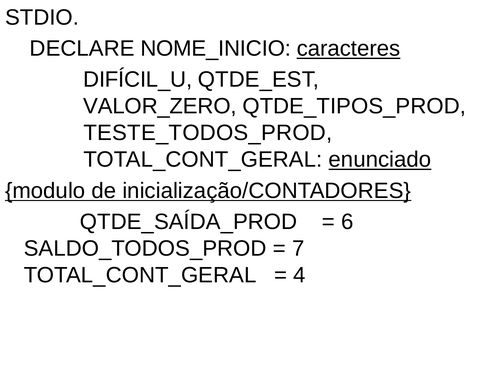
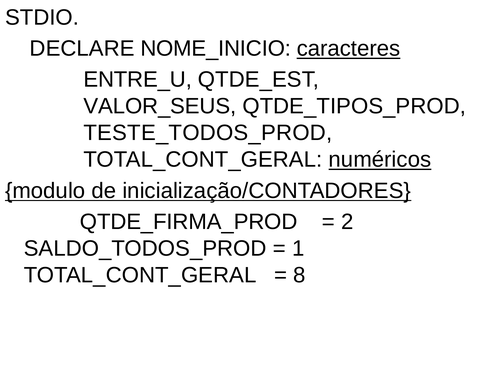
DIFÍCIL_U: DIFÍCIL_U -> ENTRE_U (138, 80)
VALOR_ZERO: VALOR_ZERO -> VALOR_SEUS (160, 106)
enunciado: enunciado -> numéricos (380, 160)
QTDE_SAÍDA_PROD: QTDE_SAÍDA_PROD -> QTDE_FIRMA_PROD (189, 222)
6: 6 -> 2 (347, 222)
7: 7 -> 1 (298, 249)
4: 4 -> 8 (299, 275)
